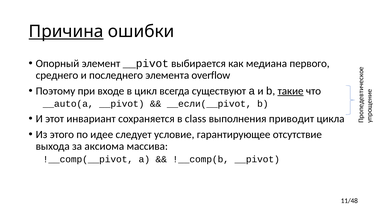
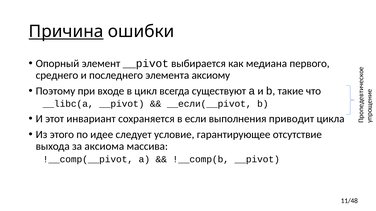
overflow: overflow -> аксиому (211, 75)
такие underline: present -> none (291, 91)
__auto(a: __auto(a -> __libc(a (68, 104)
class: class -> если (196, 119)
